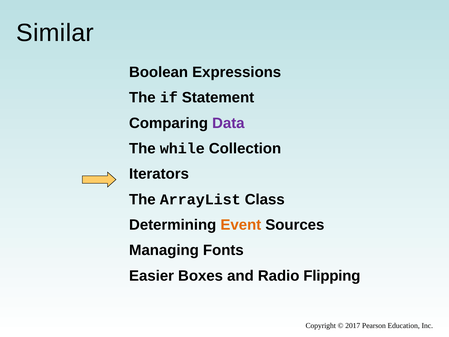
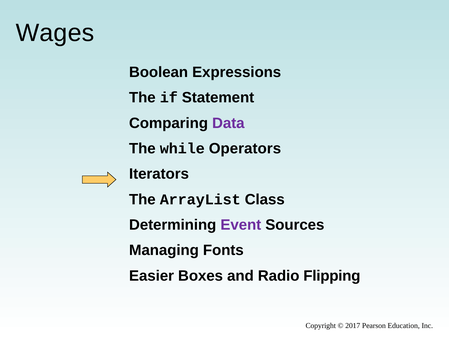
Similar: Similar -> Wages (55, 33)
Collection: Collection -> Operators (245, 148)
Event colour: orange -> purple (241, 225)
